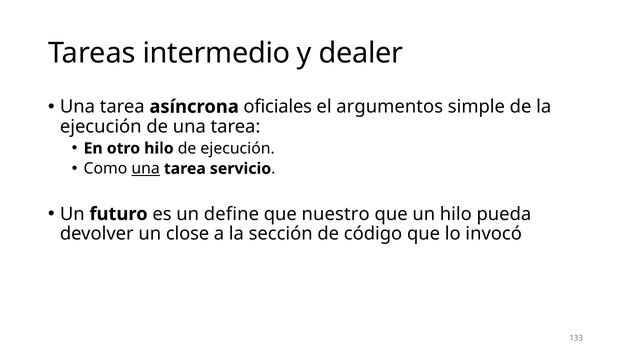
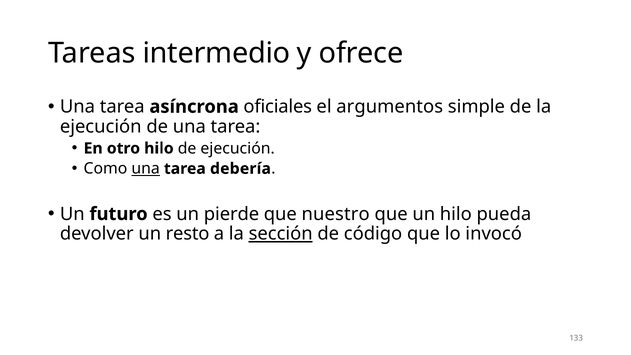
dealer: dealer -> ofrece (361, 53)
servicio: servicio -> debería (240, 169)
define: define -> pierde (232, 214)
close: close -> resto (188, 234)
sección underline: none -> present (281, 234)
